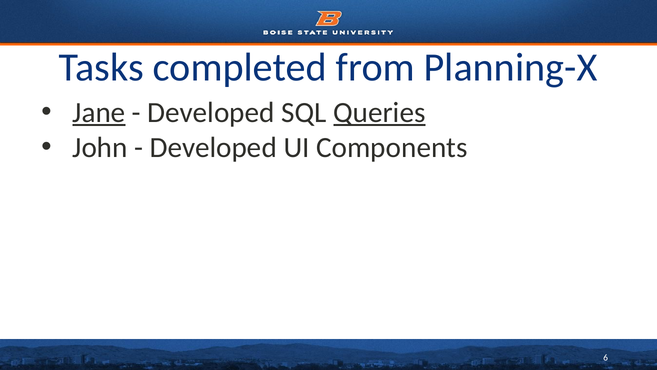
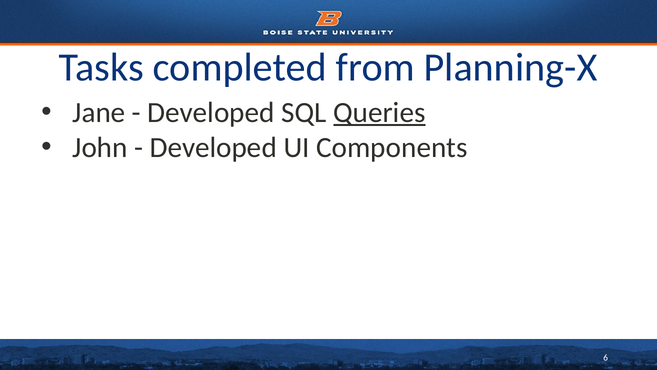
Jane underline: present -> none (99, 112)
